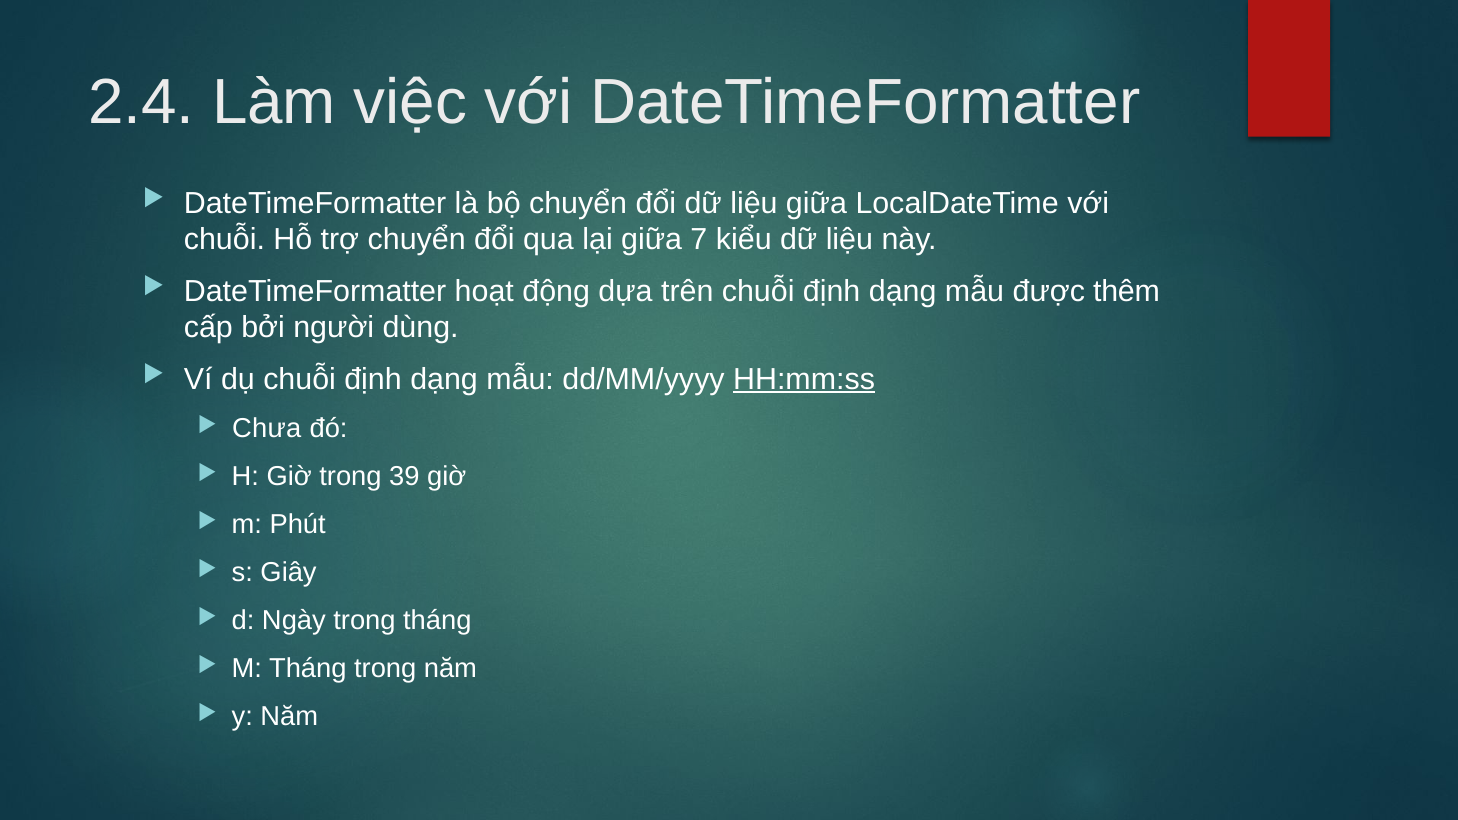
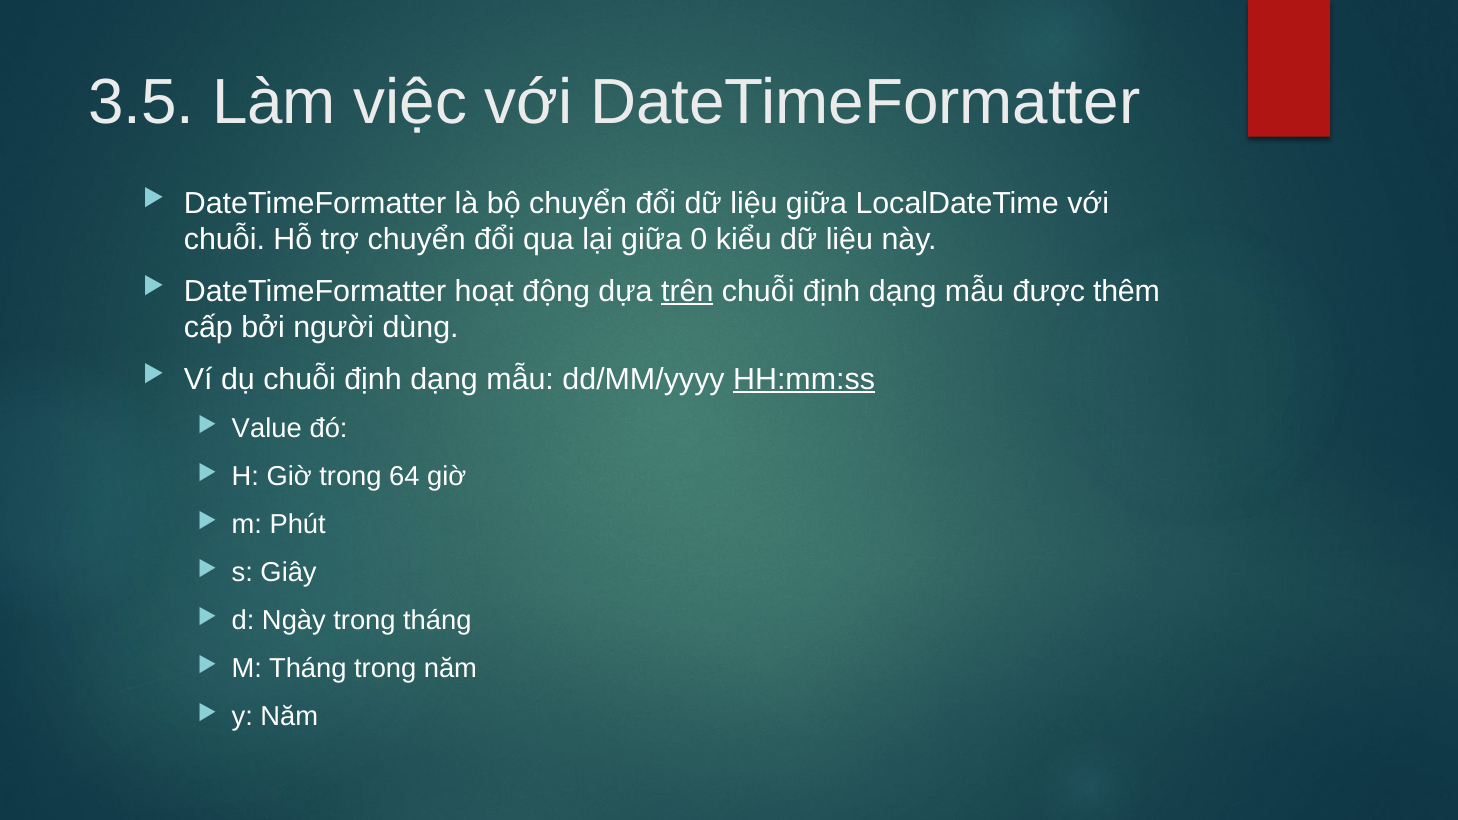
2.4: 2.4 -> 3.5 (141, 102)
7: 7 -> 0 (699, 240)
trên underline: none -> present (687, 291)
Chưa: Chưa -> Value (267, 429)
39: 39 -> 64 (404, 477)
